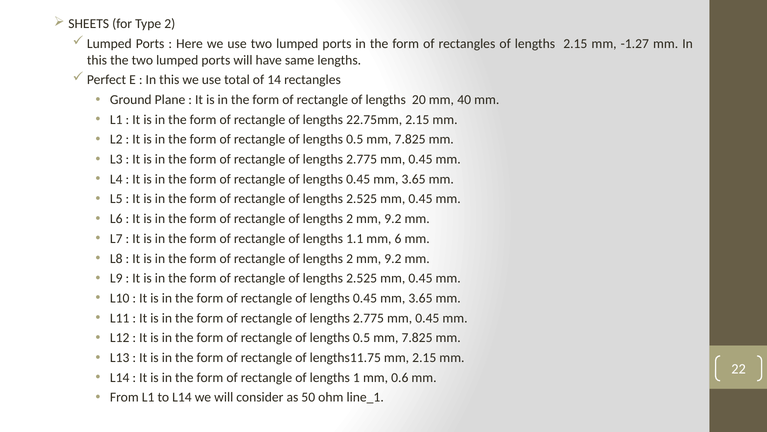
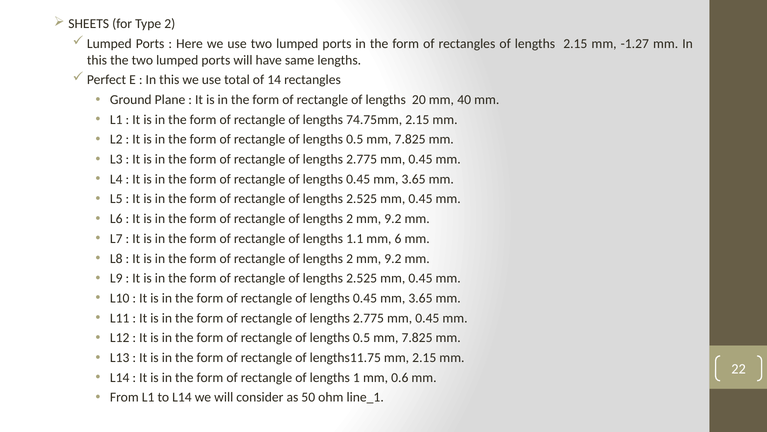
22.75mm: 22.75mm -> 74.75mm (374, 119)
